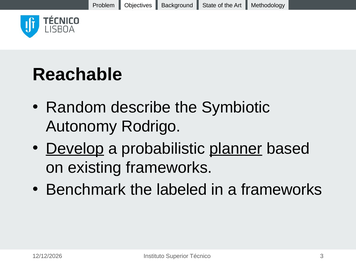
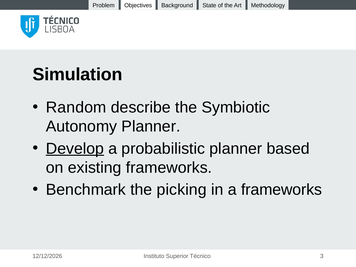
Reachable: Reachable -> Simulation (78, 75)
Autonomy Rodrigo: Rodrigo -> Planner (151, 126)
planner underline: present -> none (236, 149)
labeled: labeled -> picking (182, 190)
